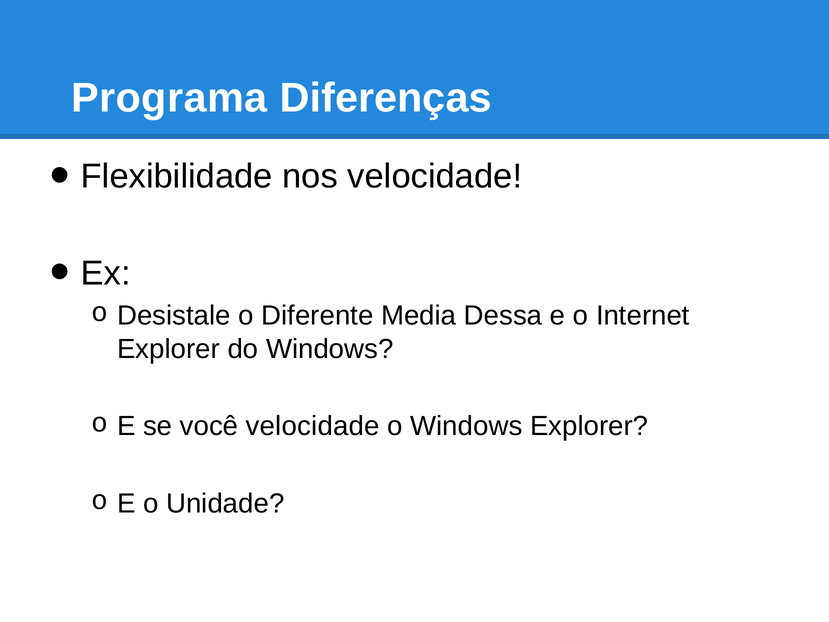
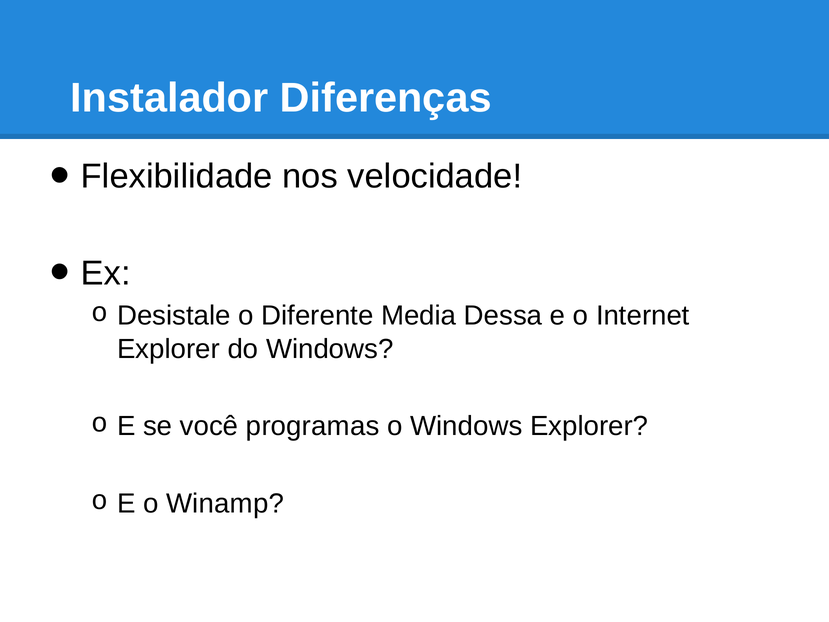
Programa: Programa -> Instalador (169, 98)
você velocidade: velocidade -> programas (313, 426)
Unidade: Unidade -> Winamp (225, 503)
